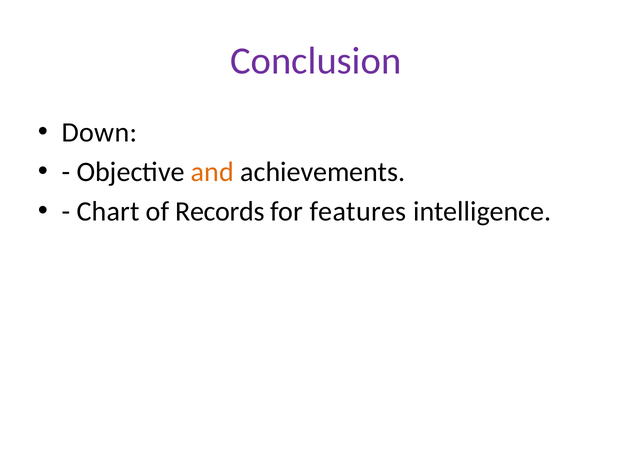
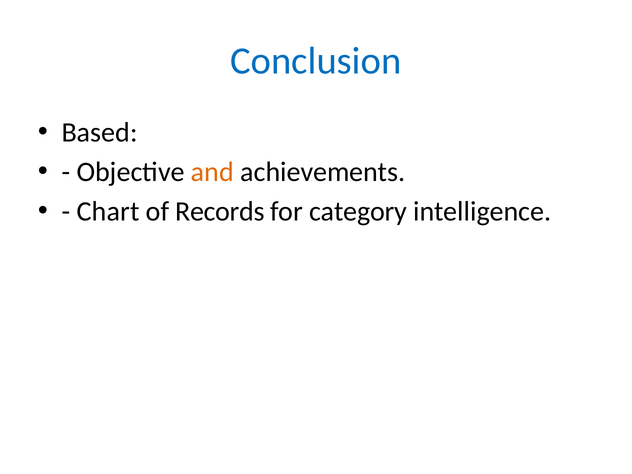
Conclusion colour: purple -> blue (316, 61)
Down: Down -> Based (100, 133)
features: features -> category (358, 211)
